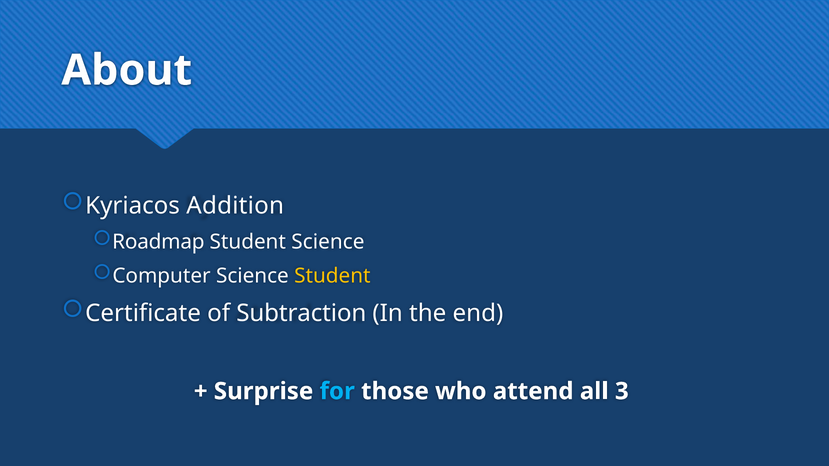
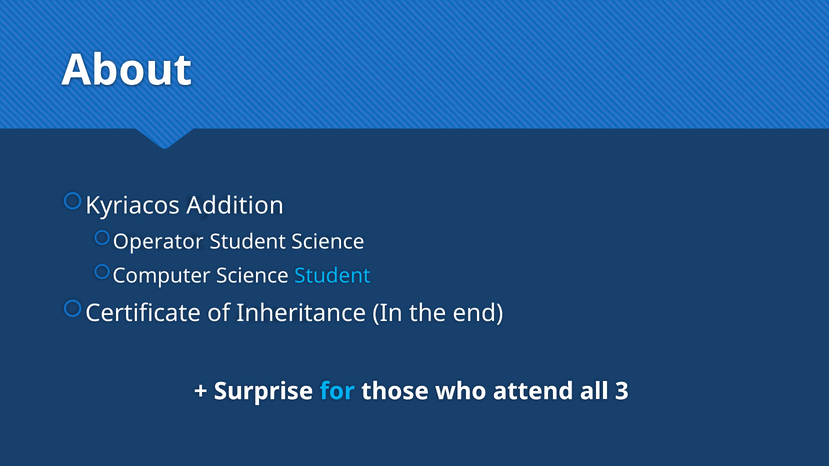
Roadmap: Roadmap -> Operator (158, 242)
Student colour: yellow -> light blue (332, 276)
Subtraction: Subtraction -> Inheritance (301, 313)
